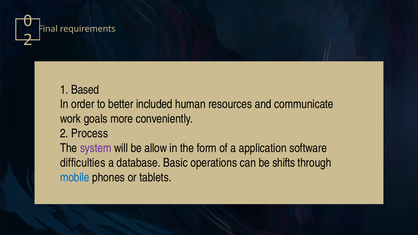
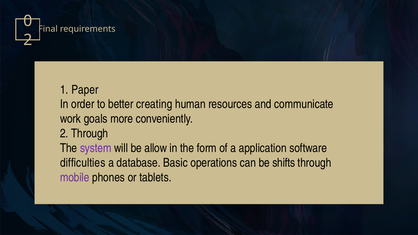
Based: Based -> Paper (85, 90)
included: included -> creating (154, 104)
2 Process: Process -> Through (90, 134)
mobile colour: blue -> purple (75, 178)
